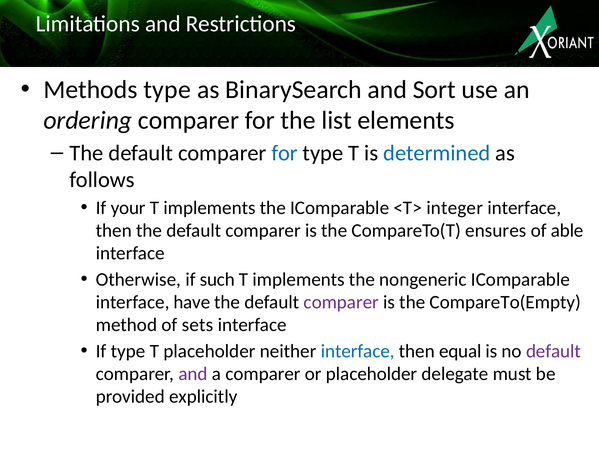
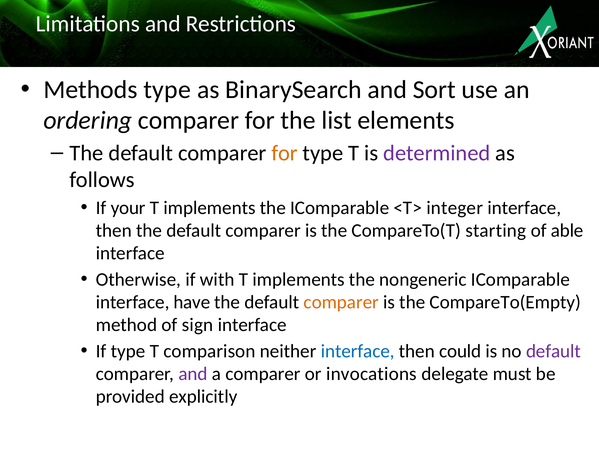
for colour: blue -> orange (284, 153)
determined colour: blue -> purple (437, 153)
ensures: ensures -> starting (496, 231)
such: such -> with (217, 280)
comparer colour: purple -> orange (341, 302)
sets: sets -> sign (197, 325)
T placeholder: placeholder -> comparison (209, 351)
equal: equal -> could (460, 351)
or placeholder: placeholder -> invocations (371, 374)
